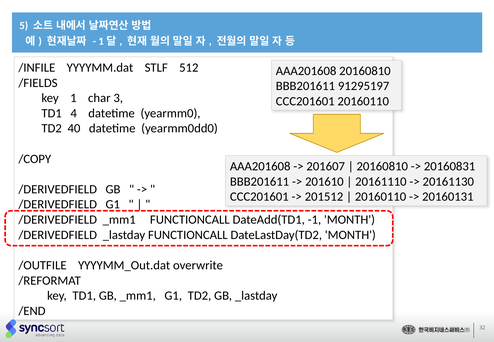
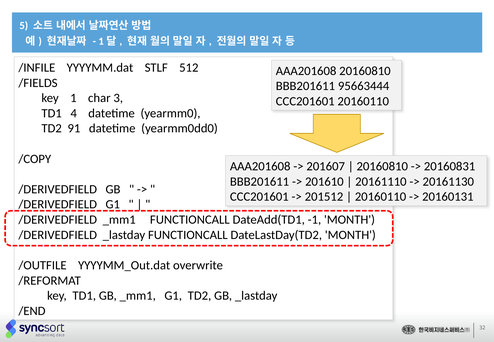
91295197: 91295197 -> 95663444 (364, 86)
40: 40 -> 91 (74, 128)
